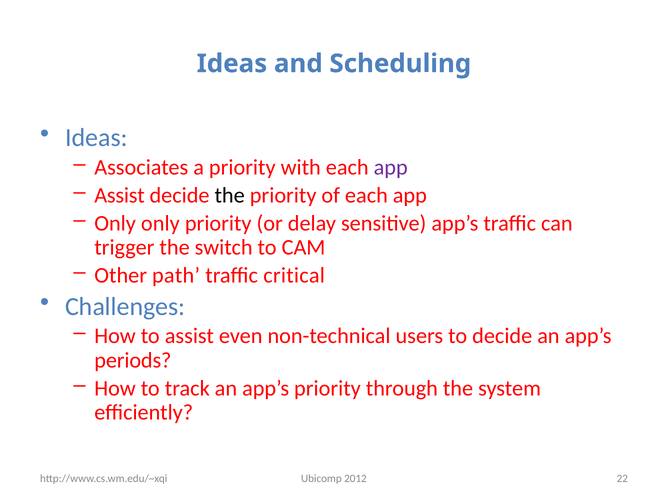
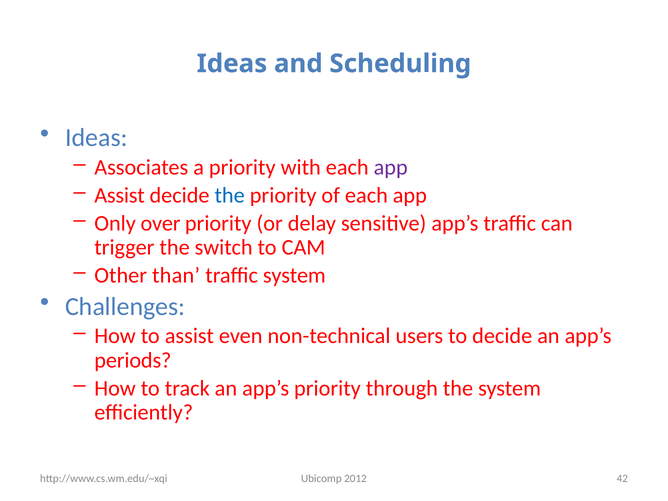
the colour: black -> blue (230, 195)
Only only: only -> over (161, 223)
path: path -> than (176, 275)
traffic critical: critical -> system (294, 275)
22: 22 -> 42 (622, 478)
